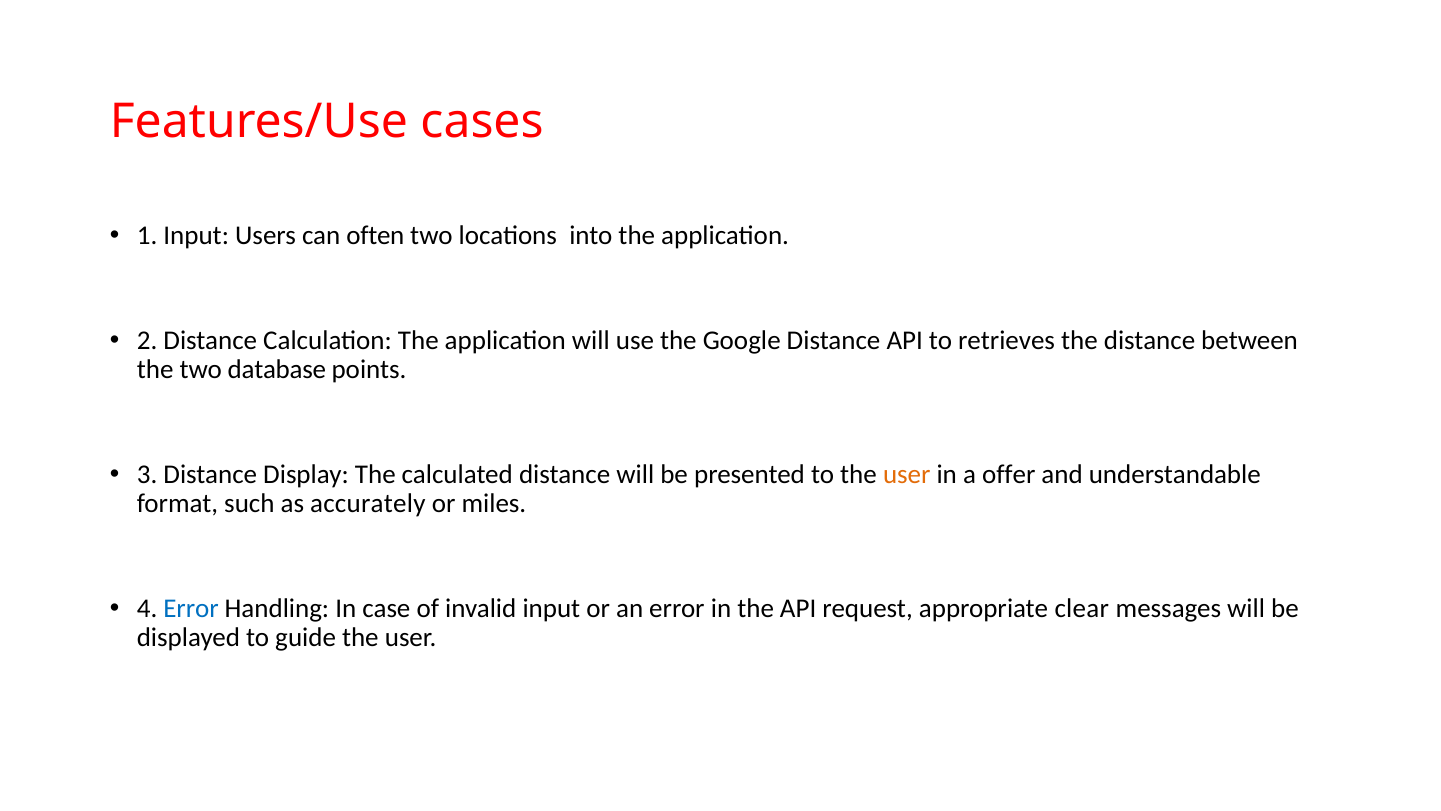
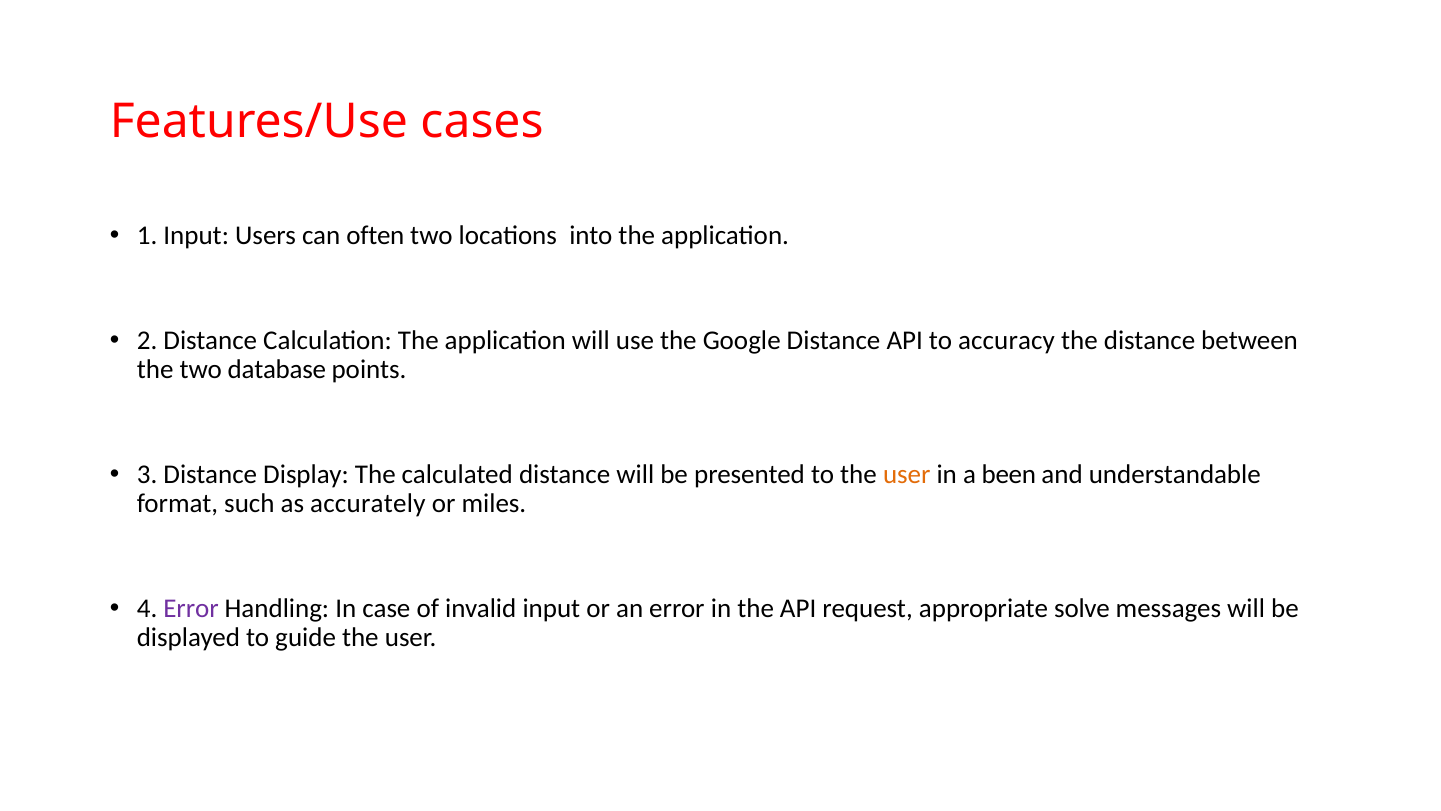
retrieves: retrieves -> accuracy (1007, 340)
offer: offer -> been (1009, 474)
Error colour: blue -> purple (191, 608)
clear: clear -> solve (1082, 608)
